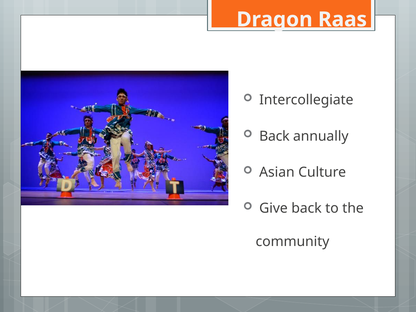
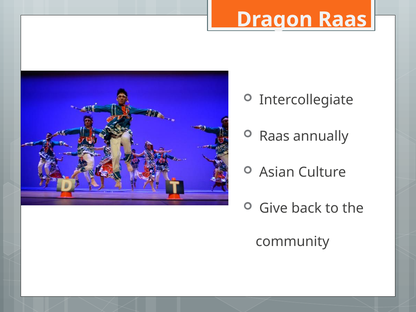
Back: Back -> Raas (274, 136)
